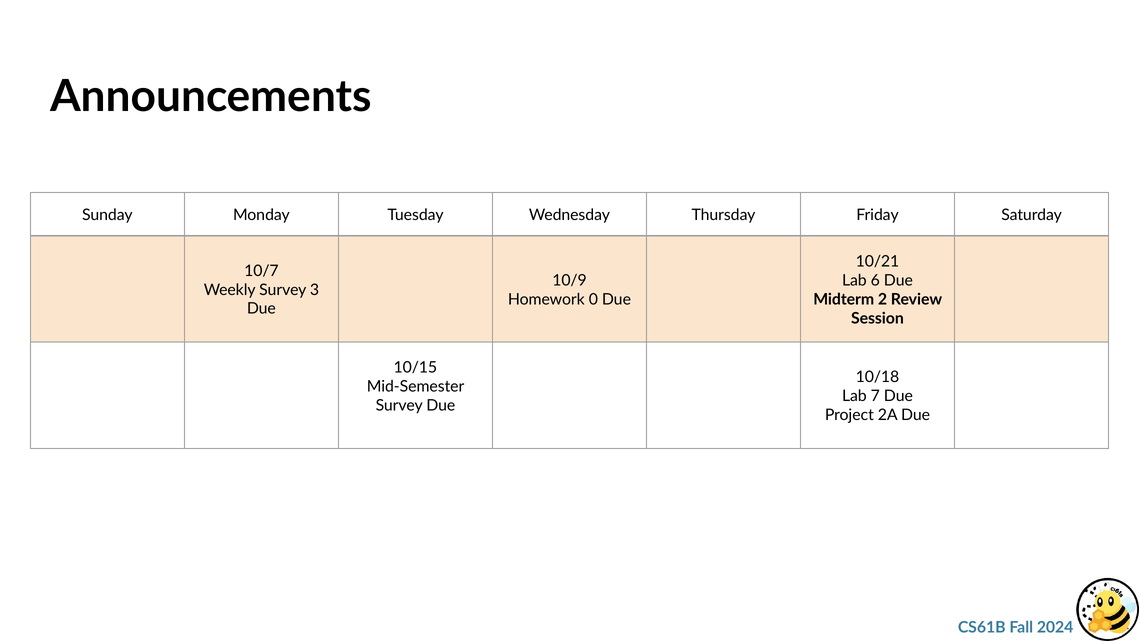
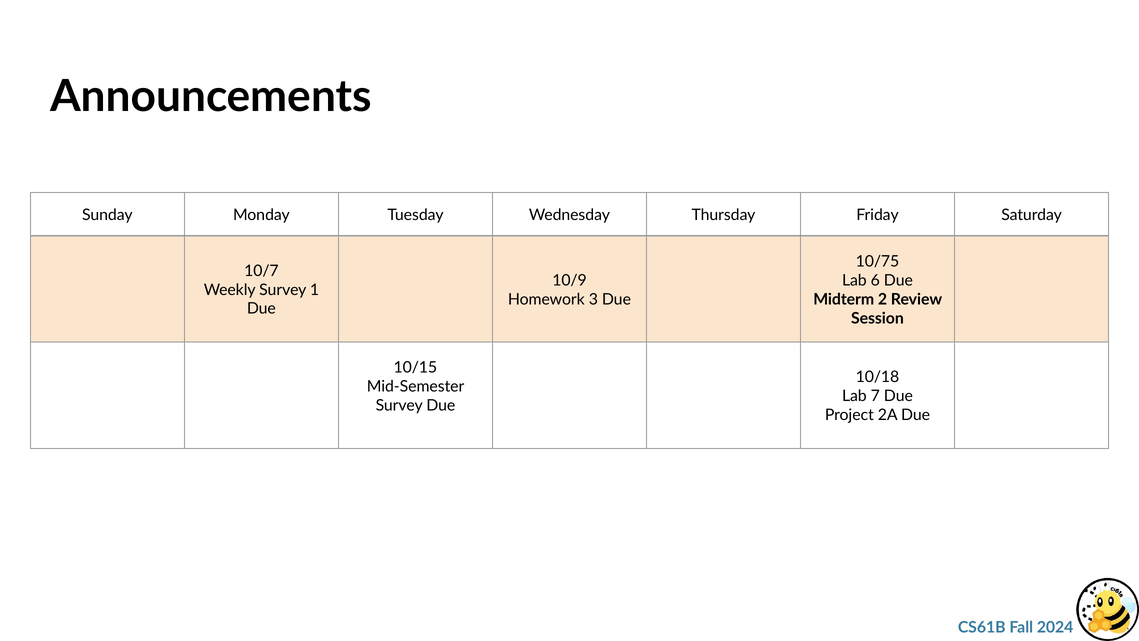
10/21: 10/21 -> 10/75 (877, 261)
3: 3 -> 1 (314, 290)
0: 0 -> 3 (593, 299)
